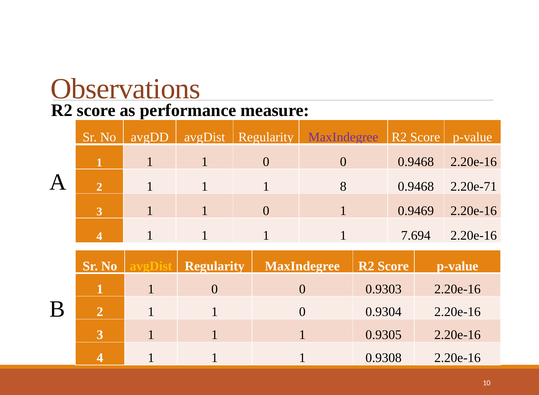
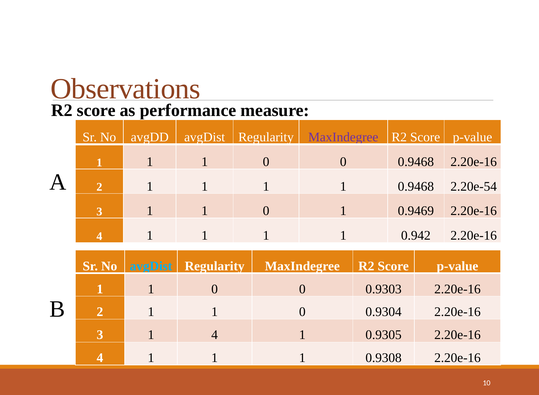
8: 8 -> 1 (343, 186)
2.20e-71: 2.20e-71 -> 2.20e-54 (474, 186)
7.694: 7.694 -> 0.942 (416, 235)
avgDist colour: yellow -> light blue (151, 266)
1: 1 -> 4 (215, 335)
